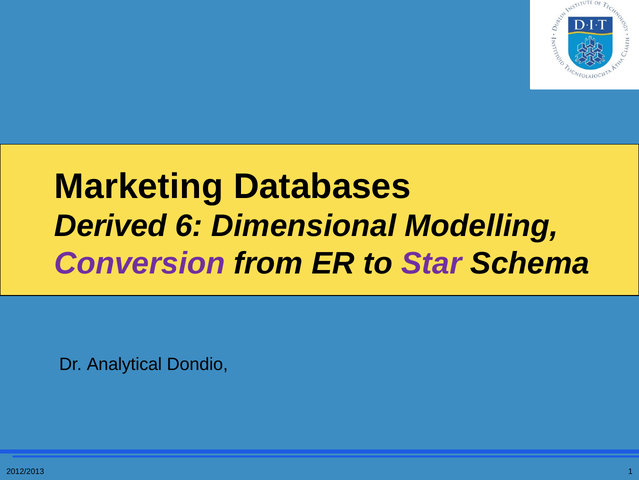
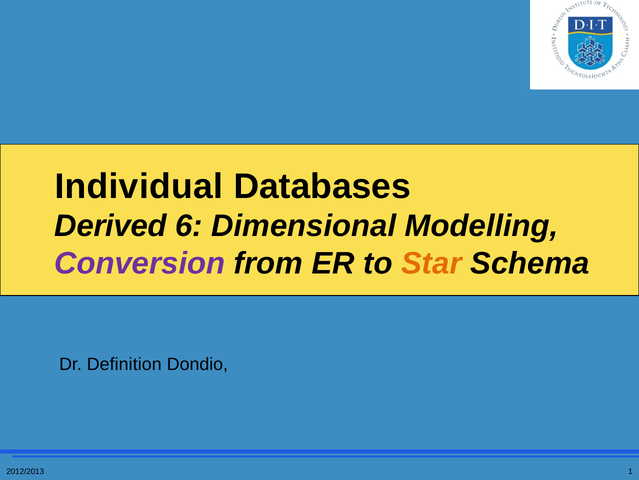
Marketing: Marketing -> Individual (139, 186)
Star colour: purple -> orange (431, 263)
Analytical: Analytical -> Definition (124, 364)
